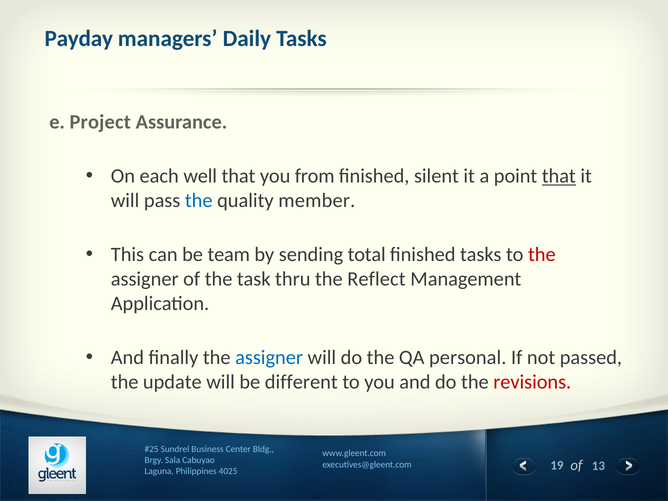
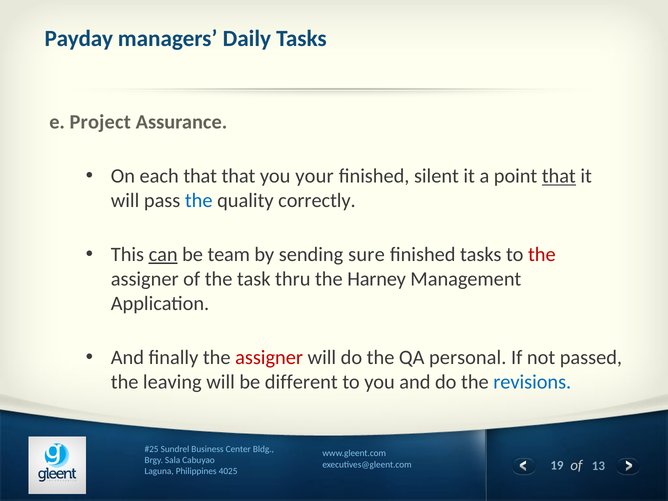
each well: well -> that (200, 176)
from: from -> your (314, 176)
member: member -> correctly (317, 201)
can underline: none -> present (163, 255)
total: total -> sure (366, 255)
Reflect: Reflect -> Harney (377, 279)
assigner colour: blue -> red (269, 357)
update: update -> leaving (172, 382)
revisions colour: red -> blue (532, 382)
